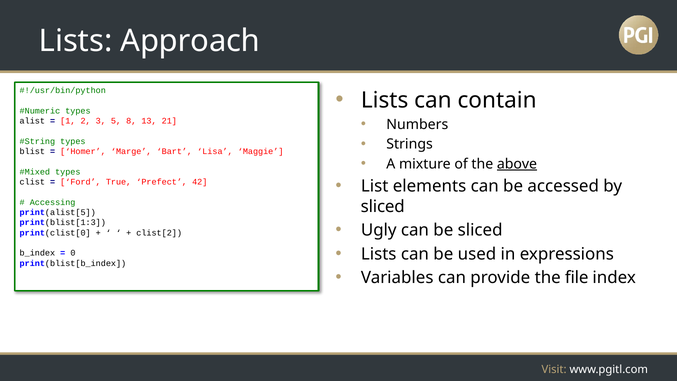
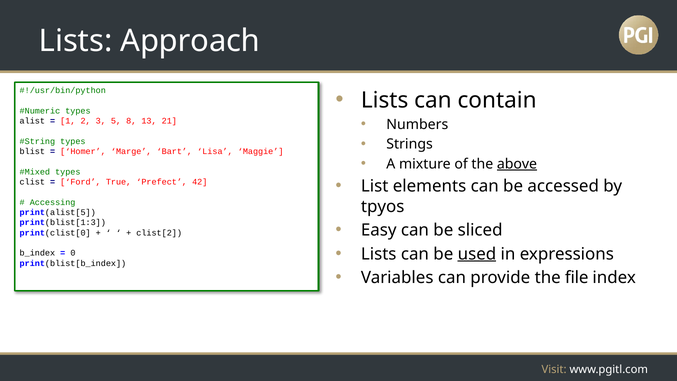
sliced: sliced -> tpyos (383, 206)
Ugly: Ugly -> Easy (379, 230)
used underline: none -> present (477, 254)
